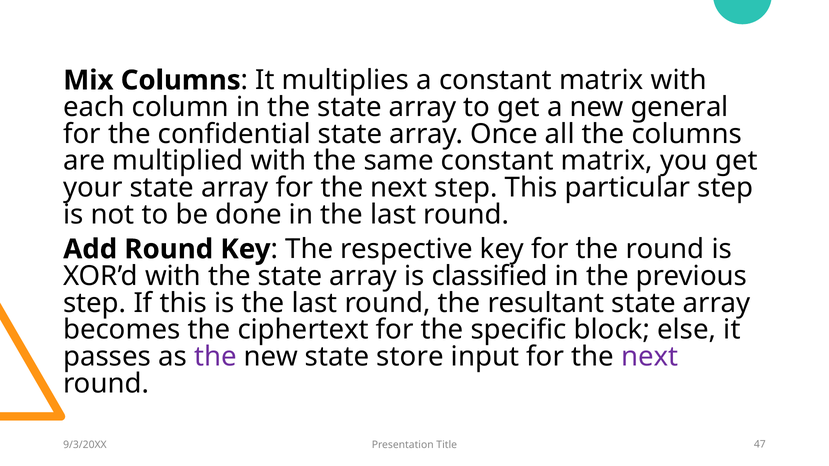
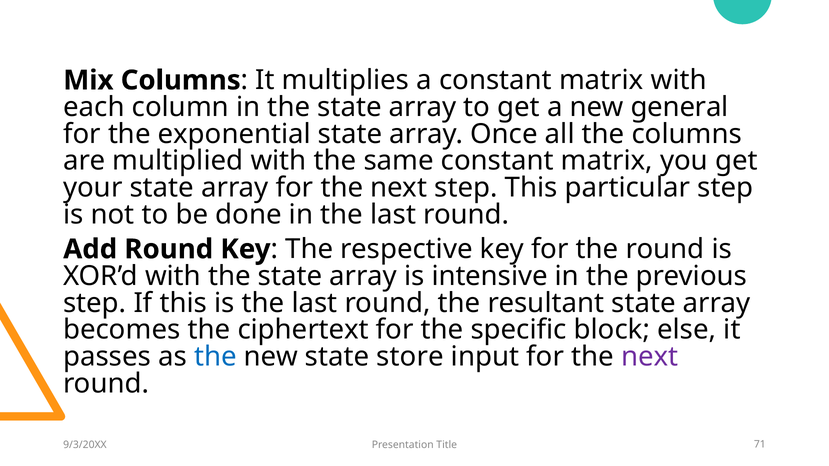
confidential: confidential -> exponential (234, 134)
classified: classified -> intensive (490, 276)
the colour: purple -> blue (215, 357)
47: 47 -> 71 (760, 444)
